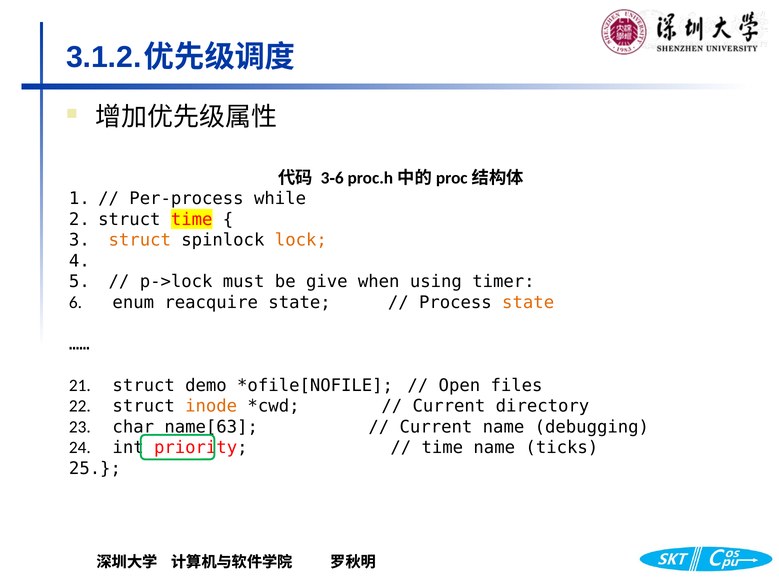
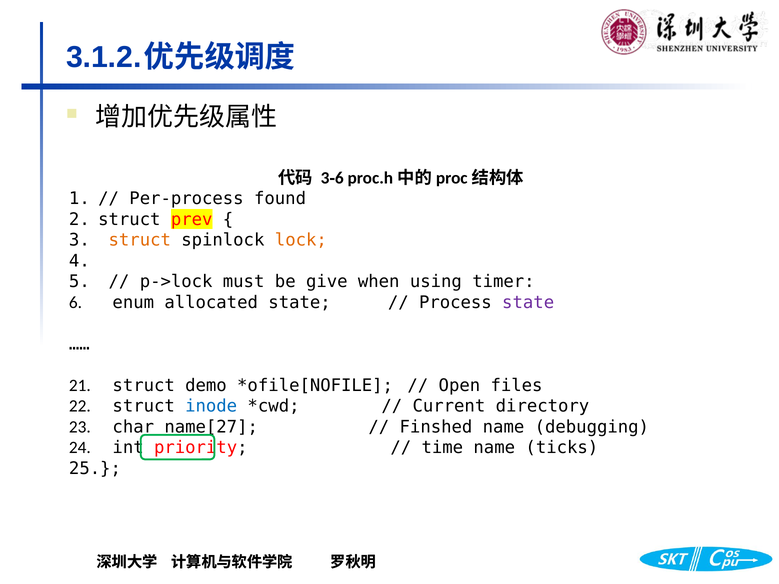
while: while -> found (280, 199)
struct time: time -> prev (192, 219)
reacquire: reacquire -> allocated (211, 303)
state colour: orange -> purple (528, 303)
inode colour: orange -> blue (211, 406)
name[63: name[63 -> name[27 (211, 427)
Current: Current -> Finshed (436, 427)
